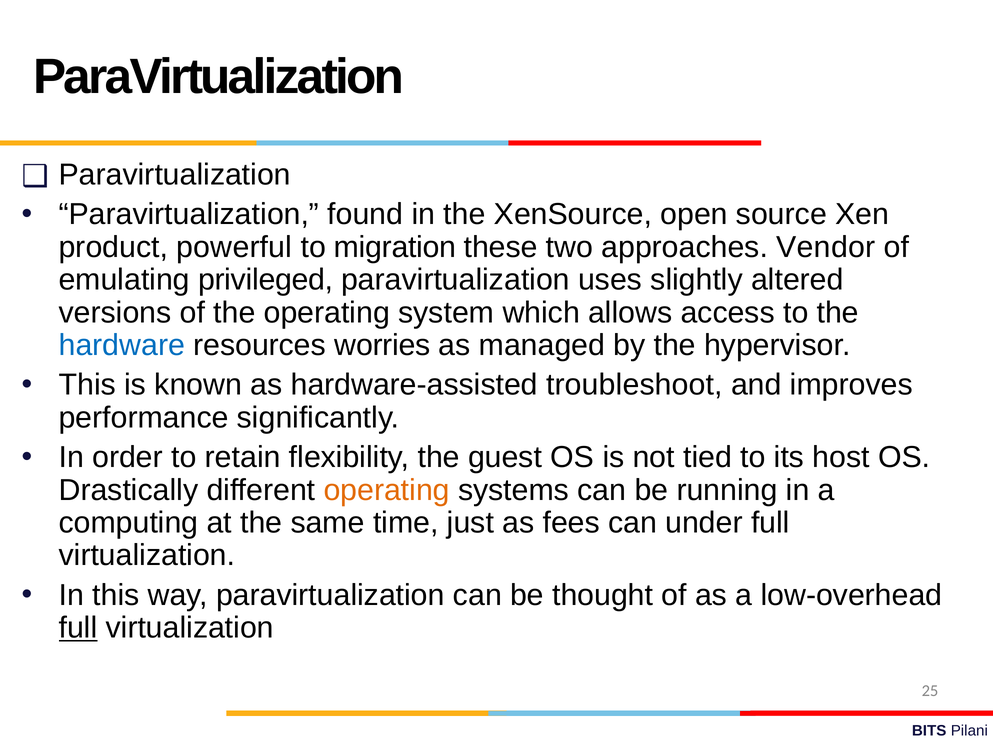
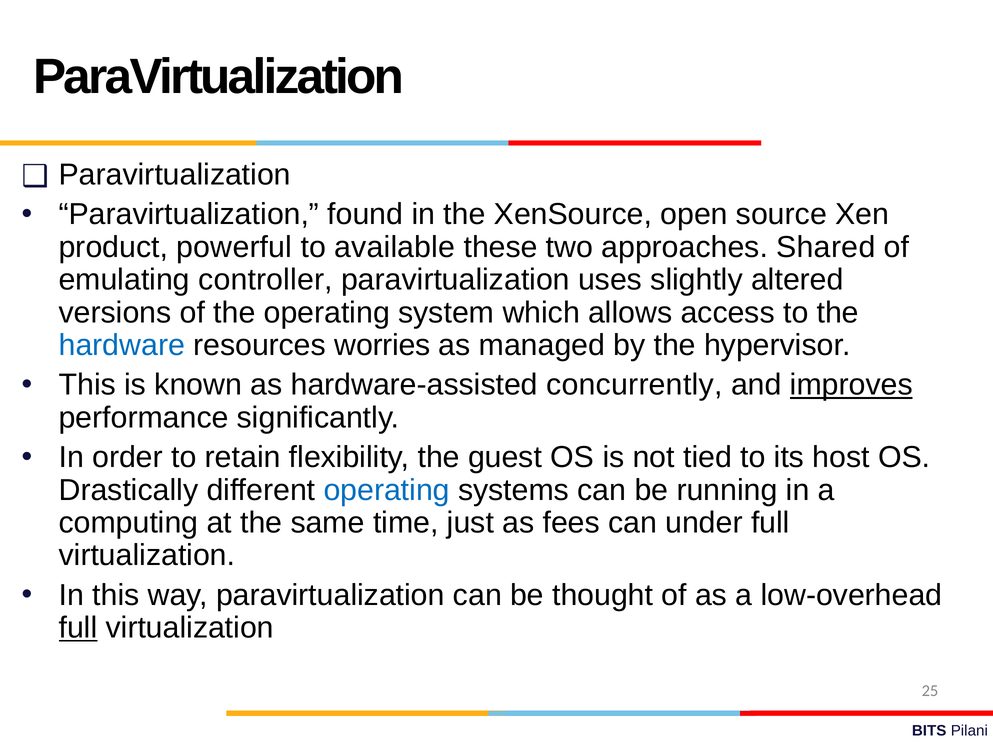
migration: migration -> available (395, 247)
Vendor: Vendor -> Shared (826, 247)
privileged: privileged -> controller (265, 280)
troubleshoot: troubleshoot -> concurrently (634, 385)
improves underline: none -> present (851, 385)
operating colour: orange -> blue (387, 491)
